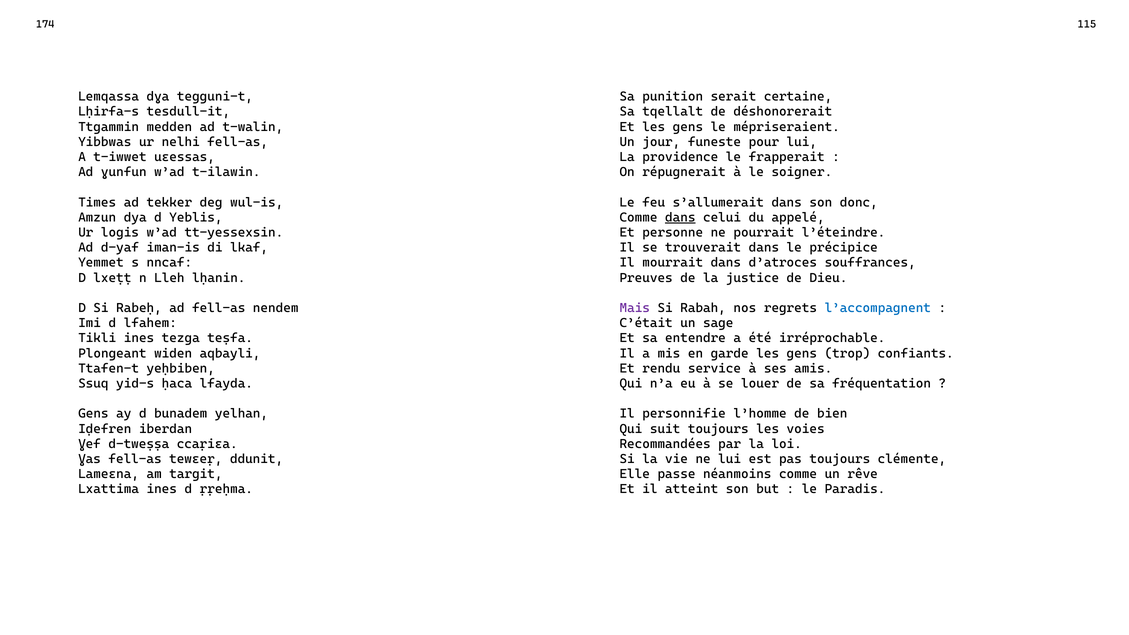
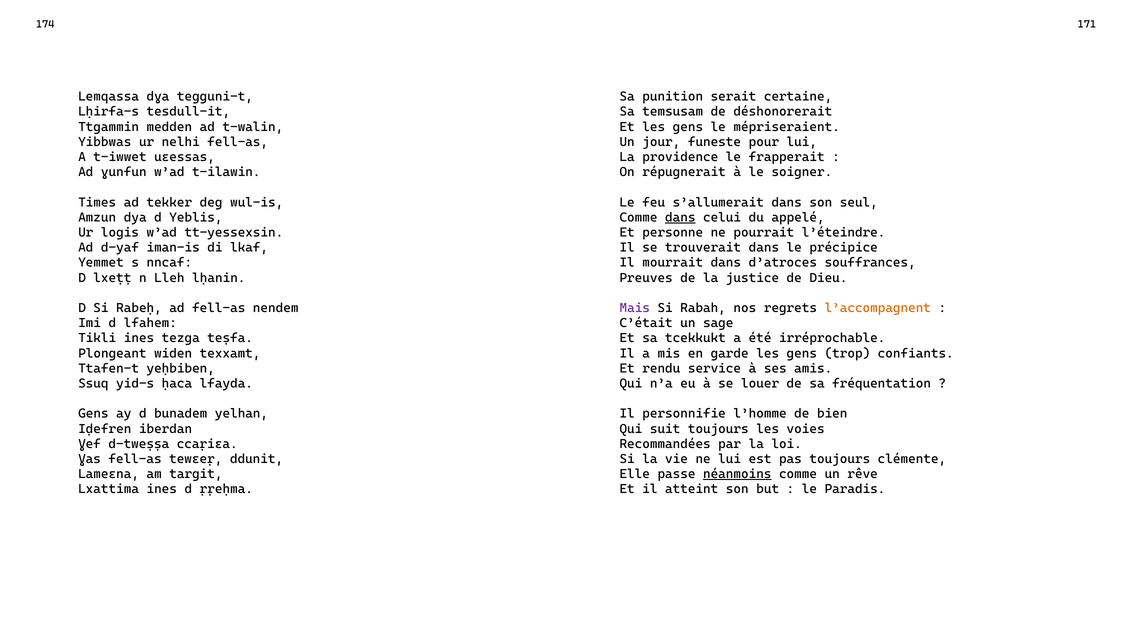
115: 115 -> 171 (1087, 24)
tqellalt: tqellalt -> temsusam (673, 112)
donc: donc -> seul (859, 202)
l’accompagnent colour: blue -> orange (878, 308)
entendre: entendre -> tcekkukt (695, 338)
aqbayli: aqbayli -> texxamt (230, 353)
néanmoins underline: none -> present (737, 474)
